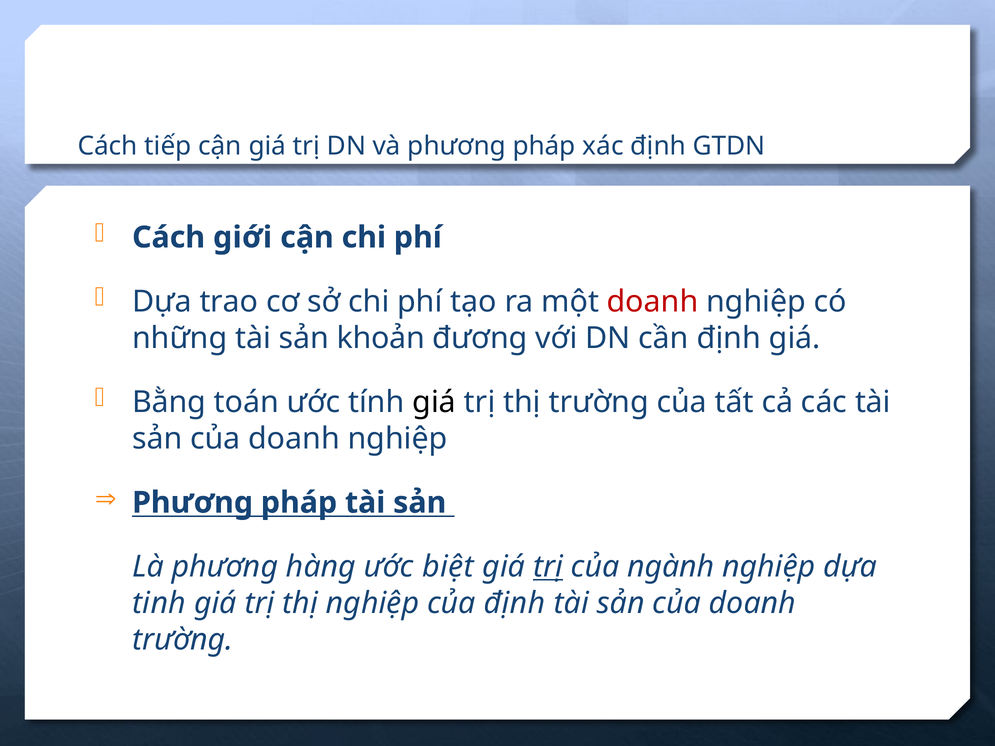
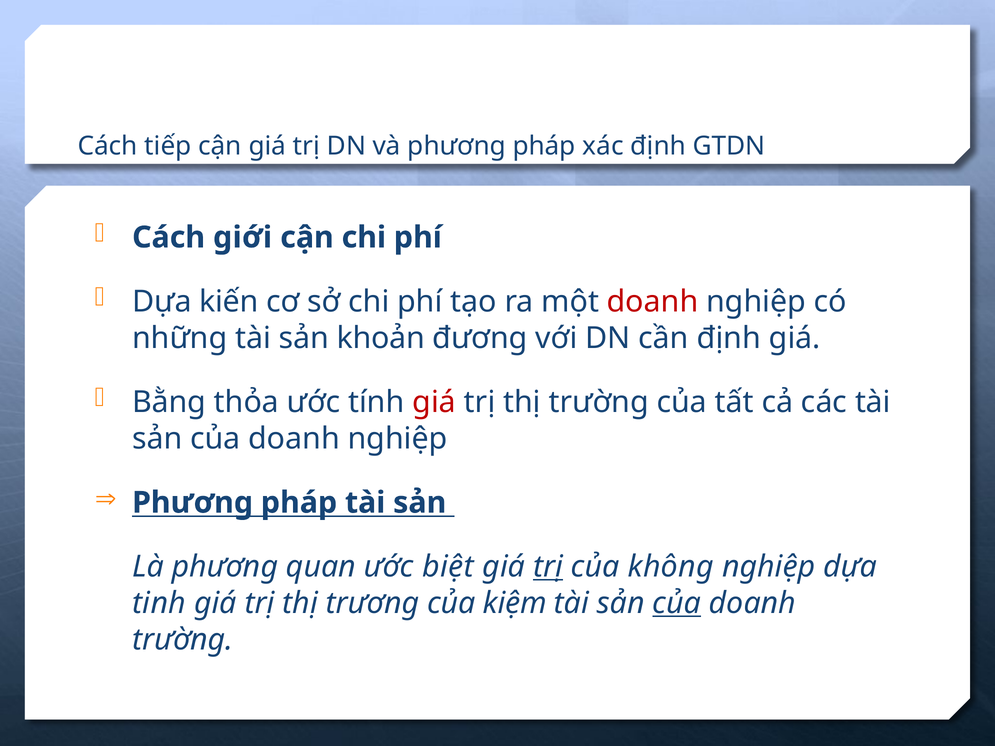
trao: trao -> kiến (229, 302)
toán: toán -> thỏa (246, 402)
giá colour: black -> red (434, 402)
hàng: hàng -> quan (321, 567)
ngành: ngành -> không (671, 567)
thị nghiệp: nghiệp -> trương (373, 603)
định: định -> kiệm (515, 603)
của underline: none -> present (677, 603)
